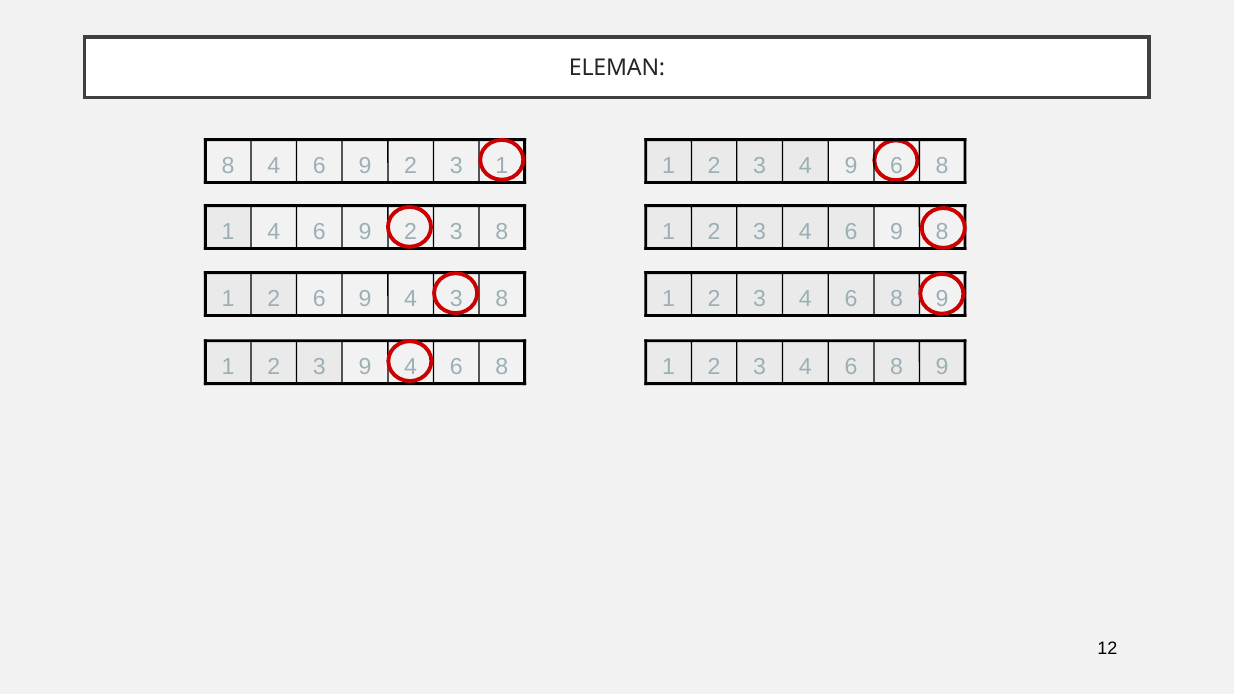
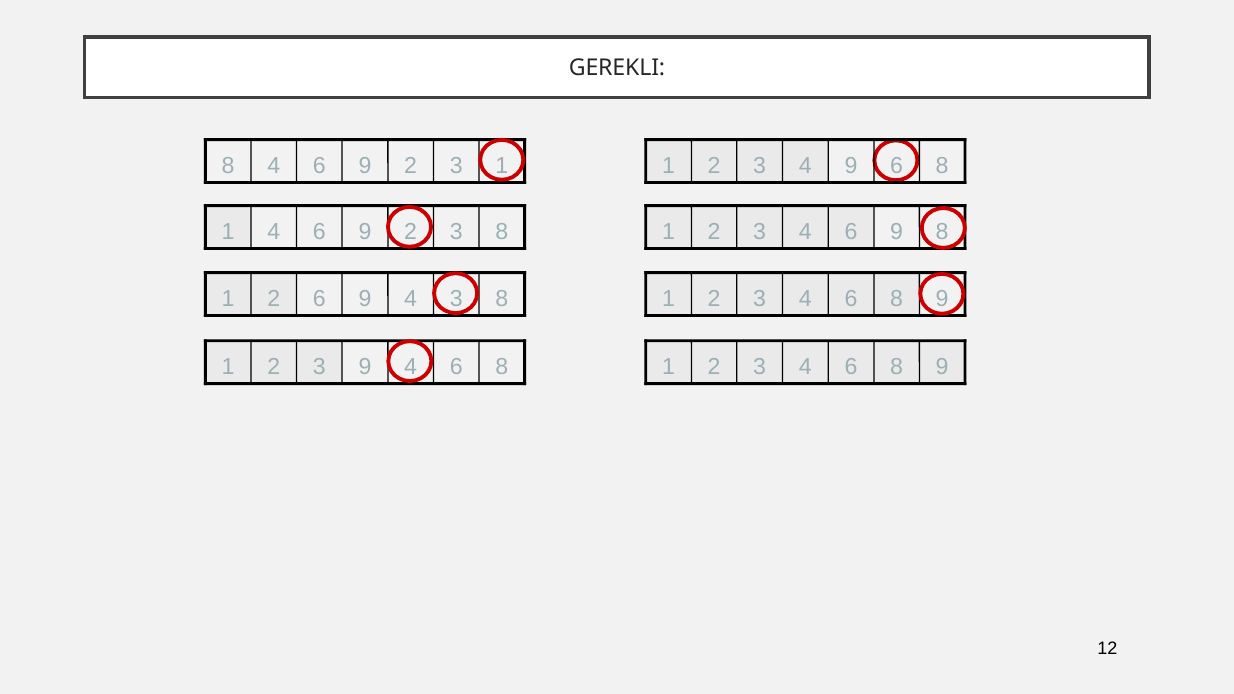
ELEMAN: ELEMAN -> GEREKLI (617, 68)
